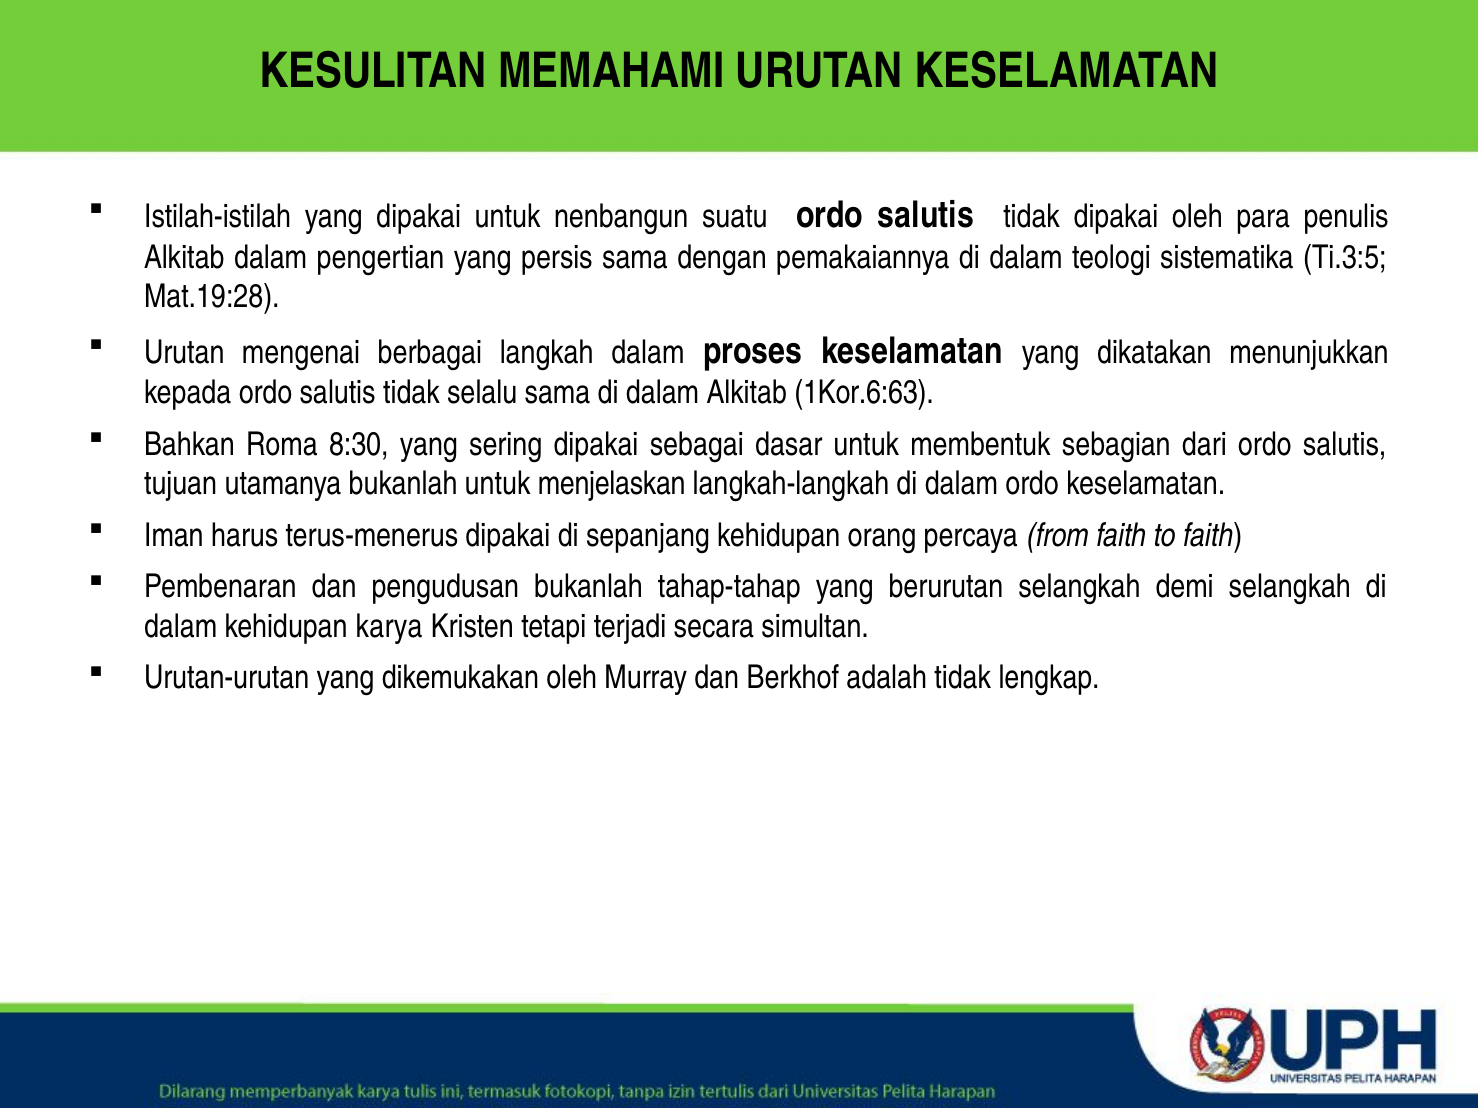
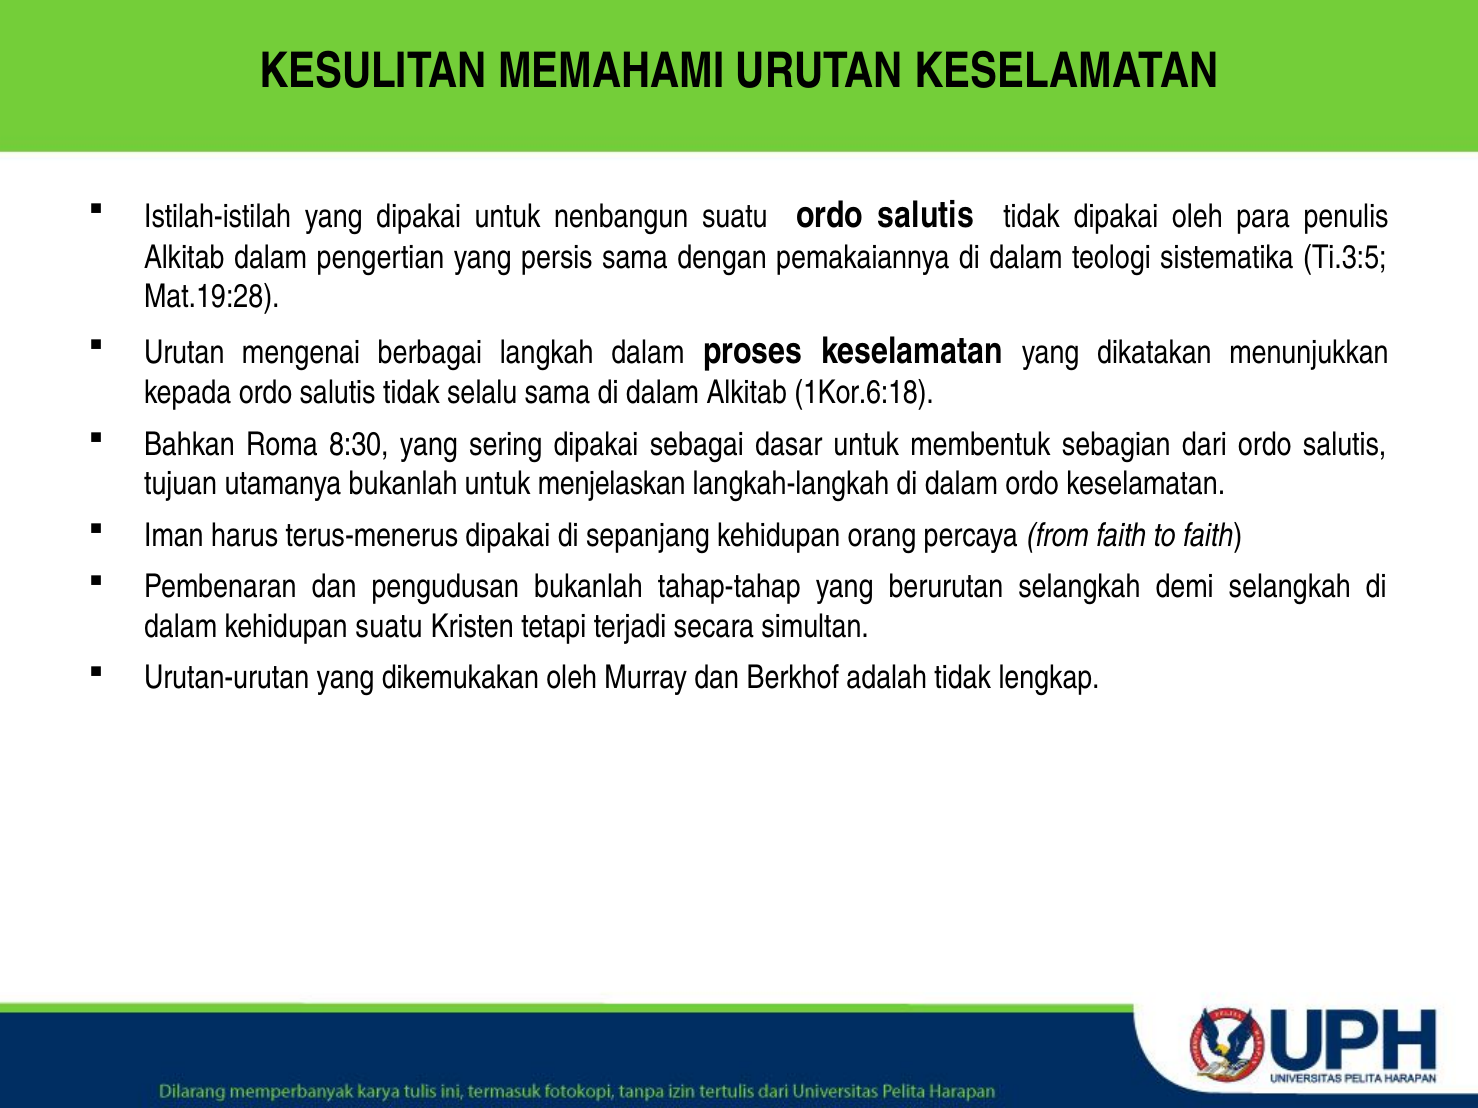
1Kor.6:63: 1Kor.6:63 -> 1Kor.6:18 (864, 393)
kehidupan karya: karya -> suatu (389, 627)
